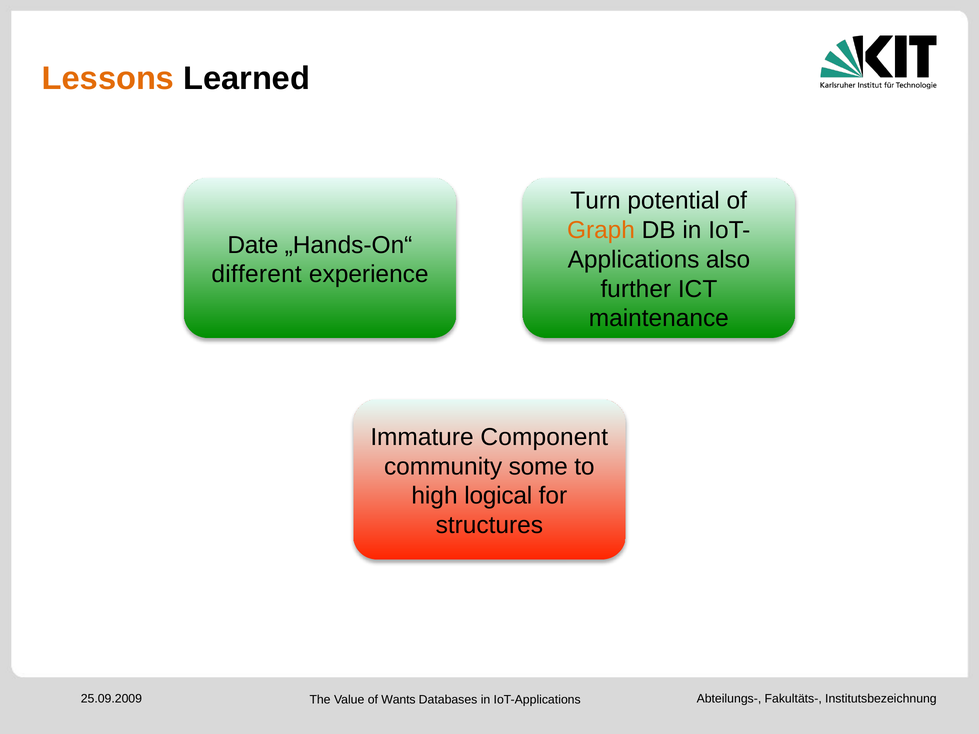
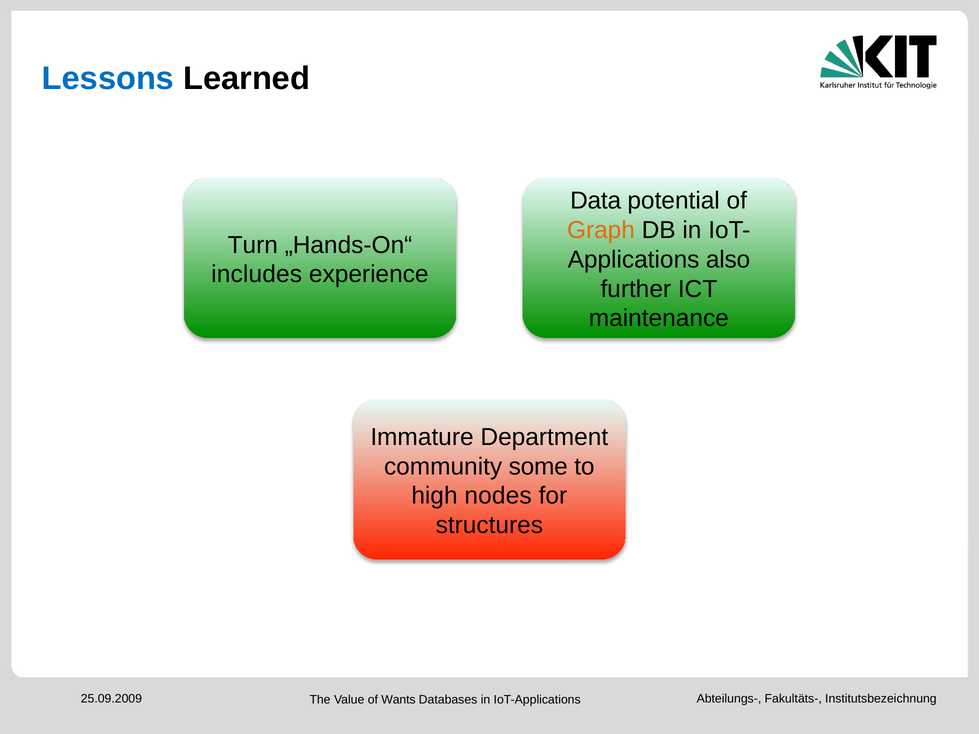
Lessons colour: orange -> blue (108, 79)
Turn: Turn -> Data (596, 201)
Date: Date -> Turn (253, 245)
different: different -> includes (257, 274)
Component: Component -> Department (544, 437)
logical: logical -> nodes (498, 496)
